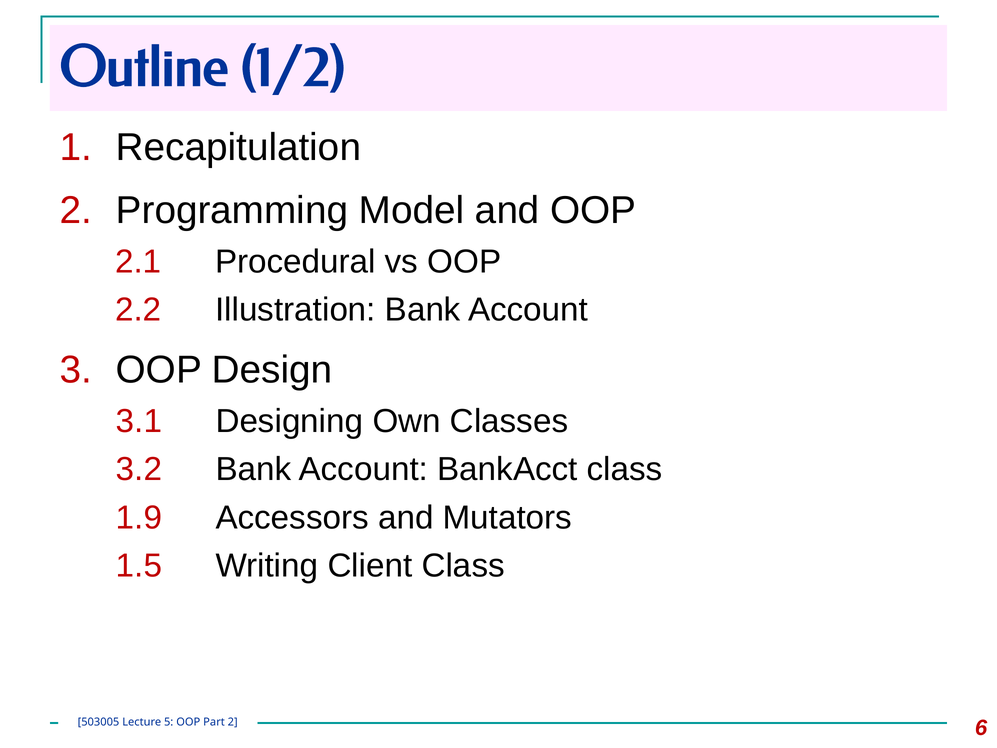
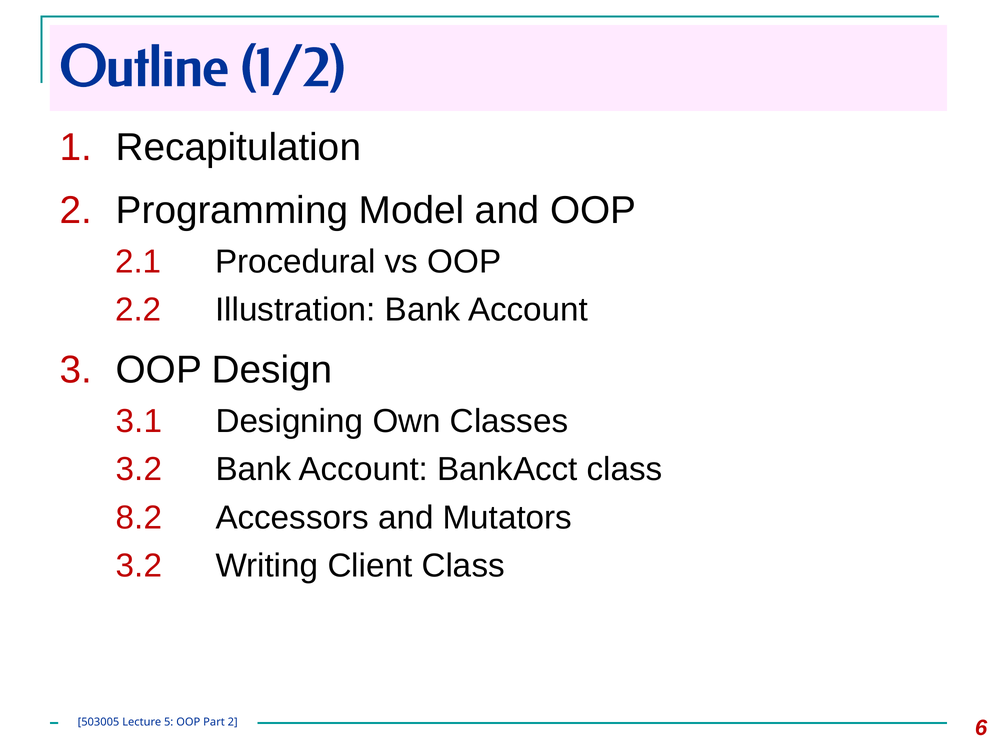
1.9: 1.9 -> 8.2 (139, 518)
1.5: 1.5 -> 3.2 (139, 566)
